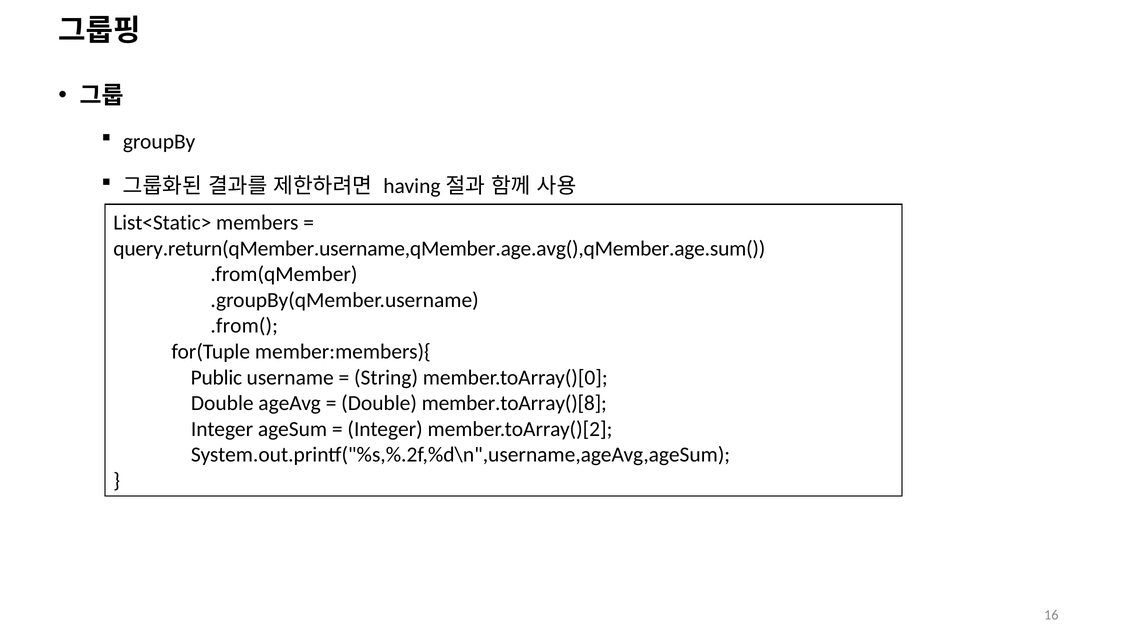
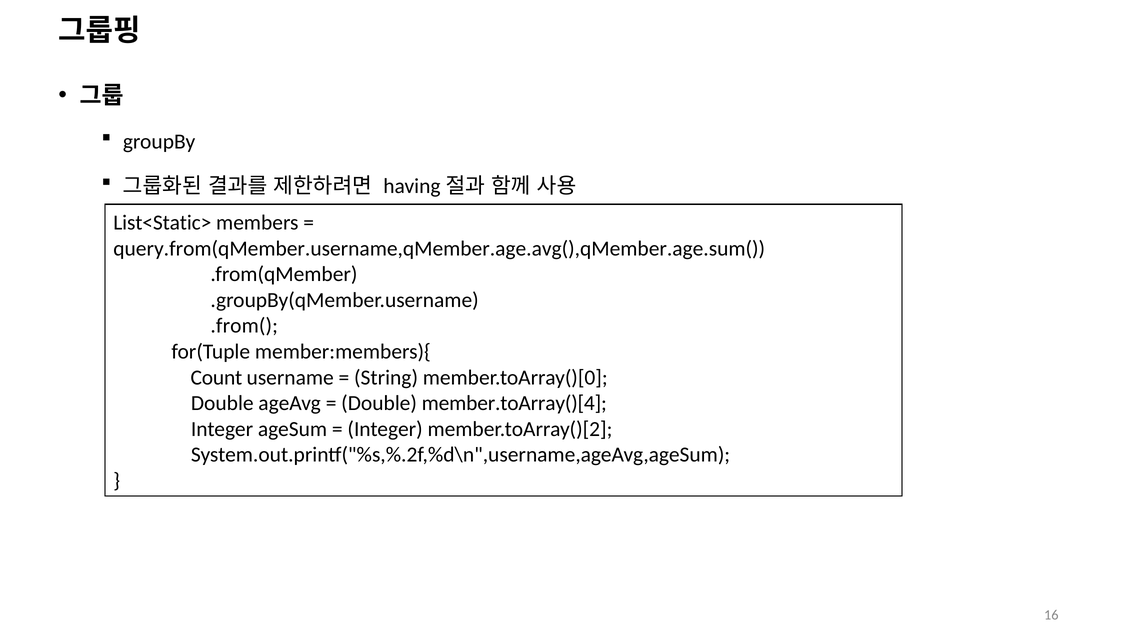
query.return(qMember.username,qMember.age.avg(),qMember.age.sum(: query.return(qMember.username,qMember.age.avg(),qMember.age.sum( -> query.from(qMember.username,qMember.age.avg(),qMember.age.sum( (439, 249)
Public: Public -> Count (216, 378)
member.toArray()[8: member.toArray()[8 -> member.toArray()[4 (514, 404)
